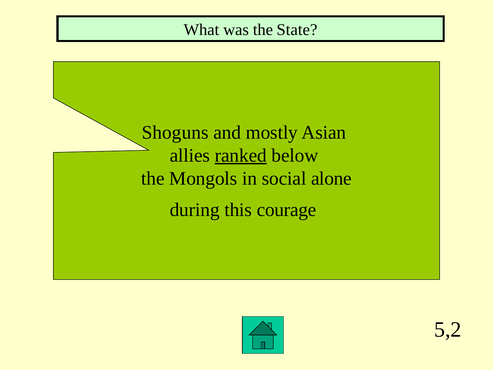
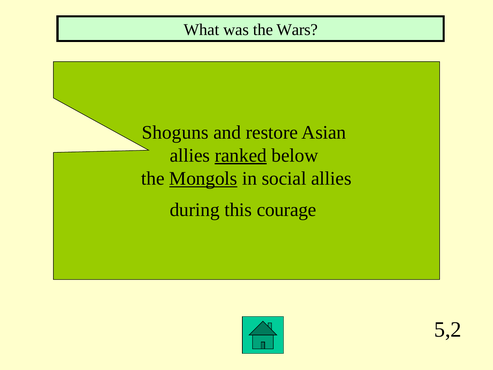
State: State -> Wars (297, 30)
mostly: mostly -> restore (272, 132)
Mongols underline: none -> present (203, 178)
social alone: alone -> allies (331, 178)
